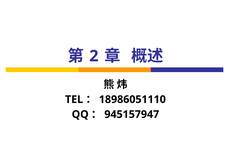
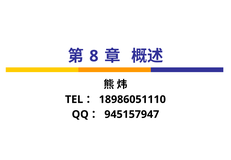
2: 2 -> 8 (94, 56)
